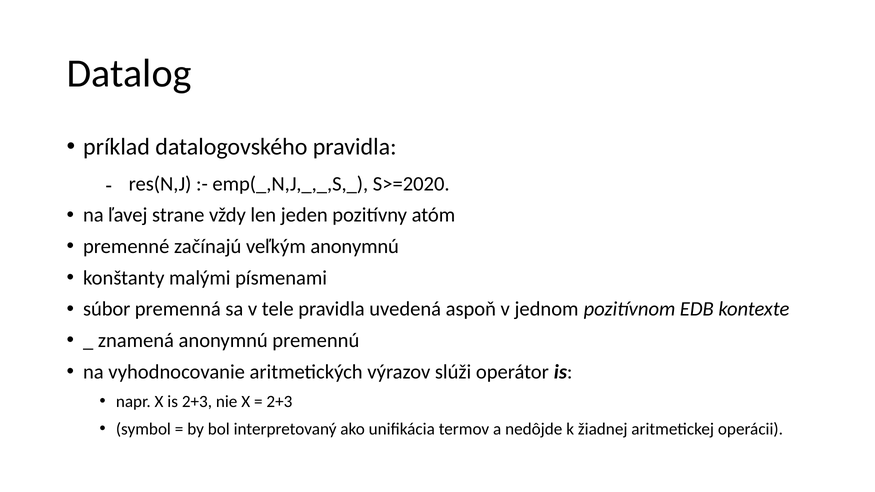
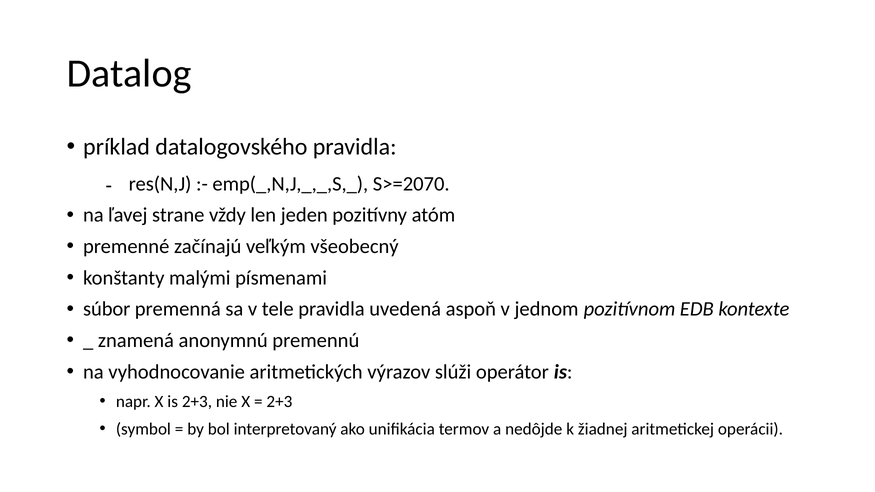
S>=2020: S>=2020 -> S>=2070 (411, 184)
veľkým anonymnú: anonymnú -> všeobecný (355, 247)
